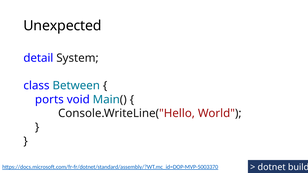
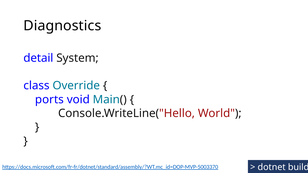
Unexpected: Unexpected -> Diagnostics (62, 26)
Between: Between -> Override (76, 86)
